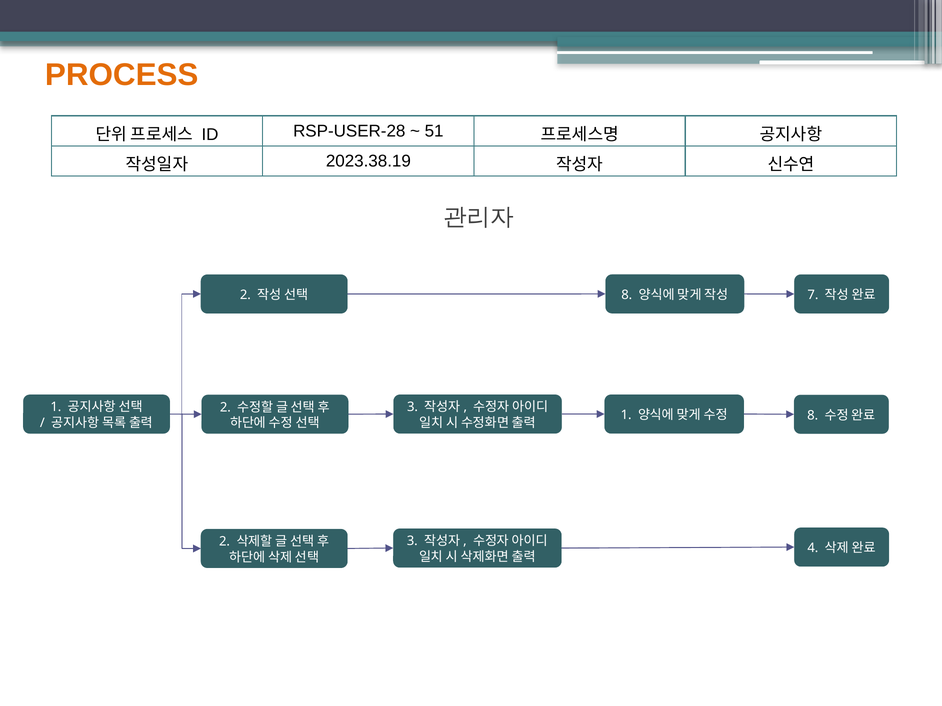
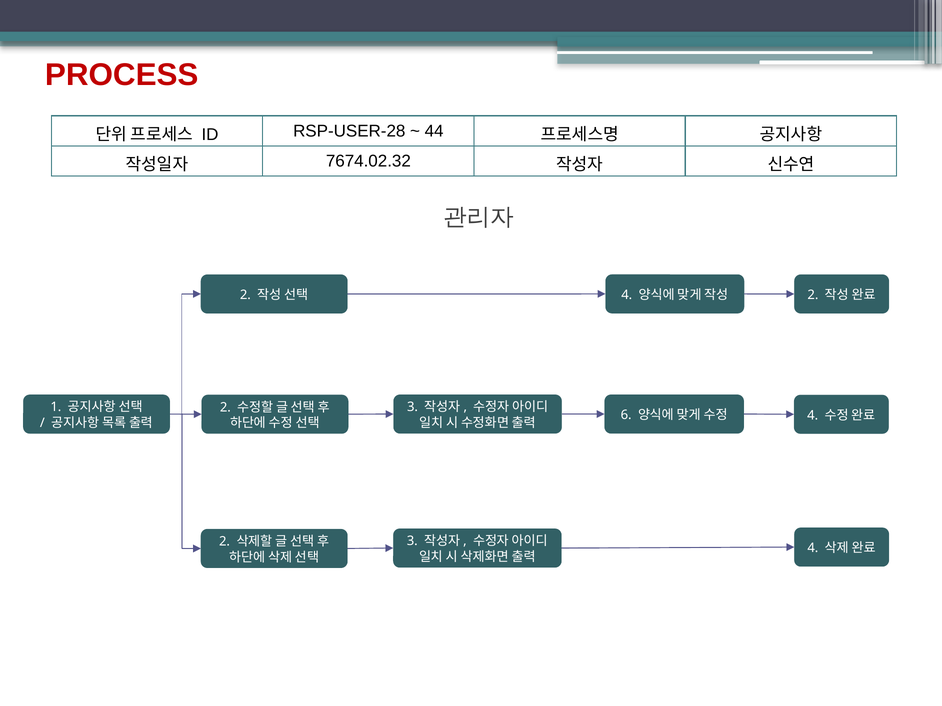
PROCESS colour: orange -> red (122, 75)
51: 51 -> 44 (434, 131)
2023.38.19: 2023.38.19 -> 7674.02.32 (368, 161)
8: 8 -> 4 (627, 295)
7: 7 -> 2 (813, 295)
1: 1 -> 6 (626, 415)
8: 8 -> 4 (813, 416)
